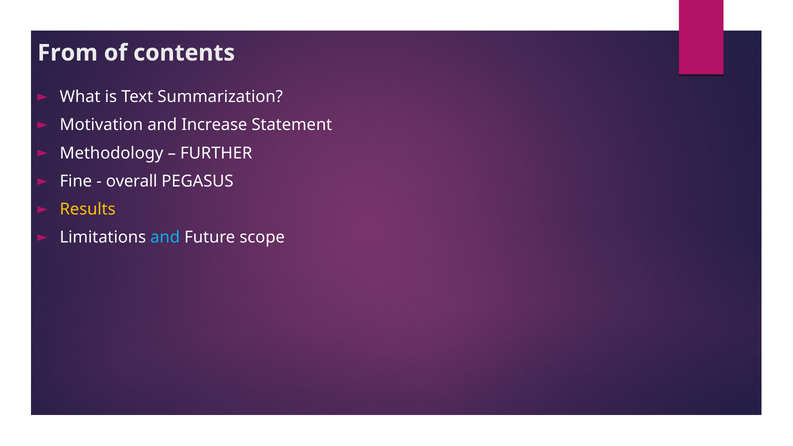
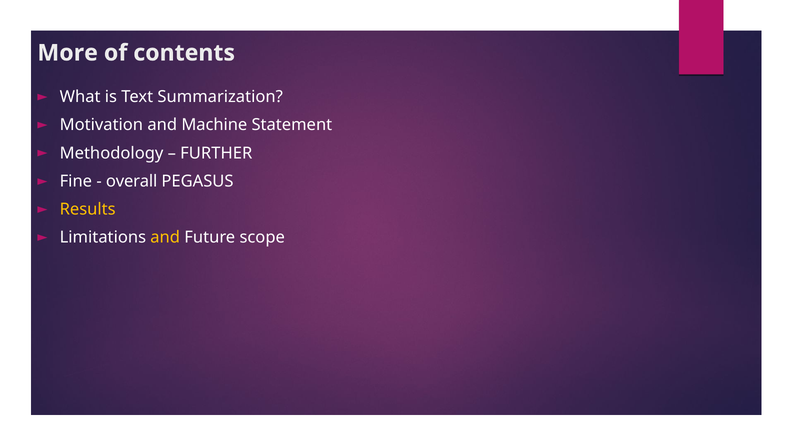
From: From -> More (68, 53)
Increase: Increase -> Machine (214, 125)
and colour: light blue -> yellow (165, 237)
